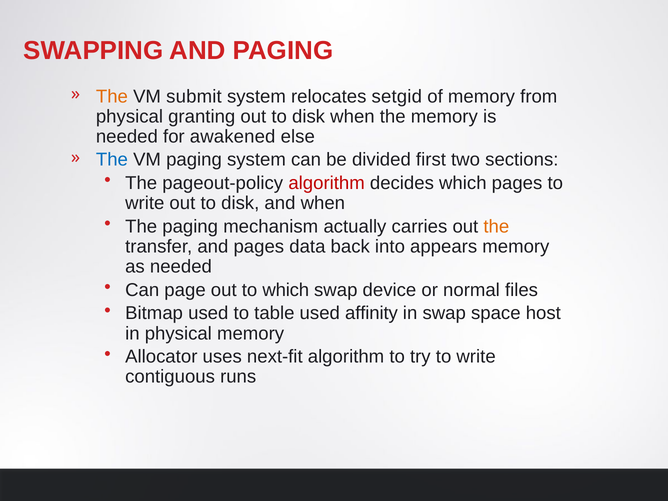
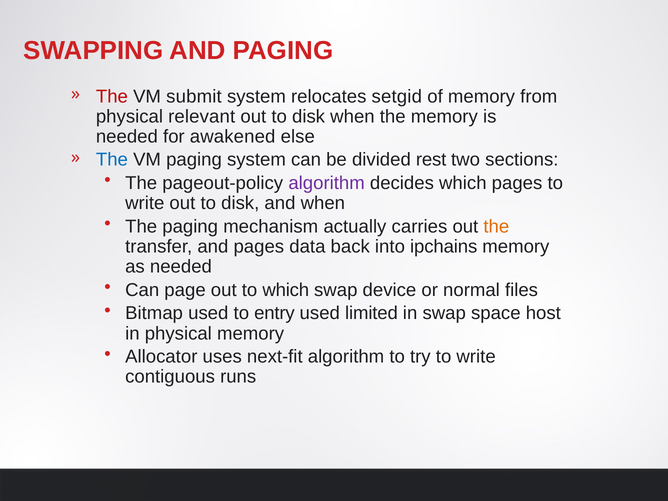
The colour: orange -> red (112, 96)
granting: granting -> relevant (202, 116)
first: first -> rest (431, 160)
algorithm colour: red -> purple (327, 183)
appears: appears -> ipchains (444, 247)
table: table -> entry (274, 313)
affinity: affinity -> limited (371, 313)
